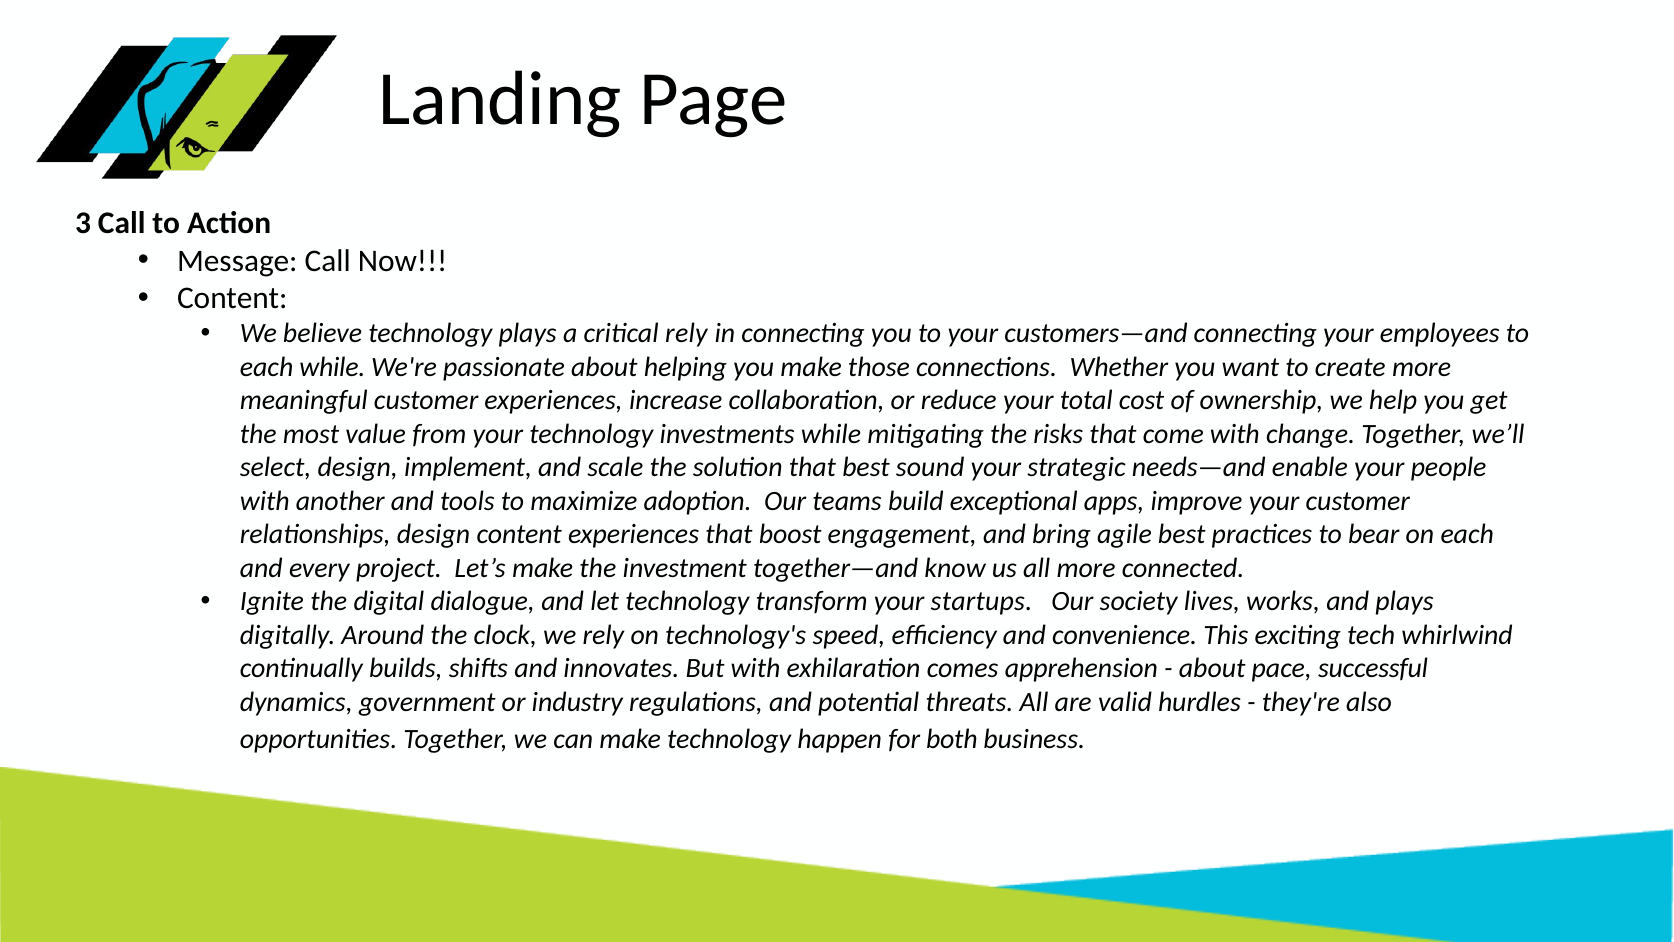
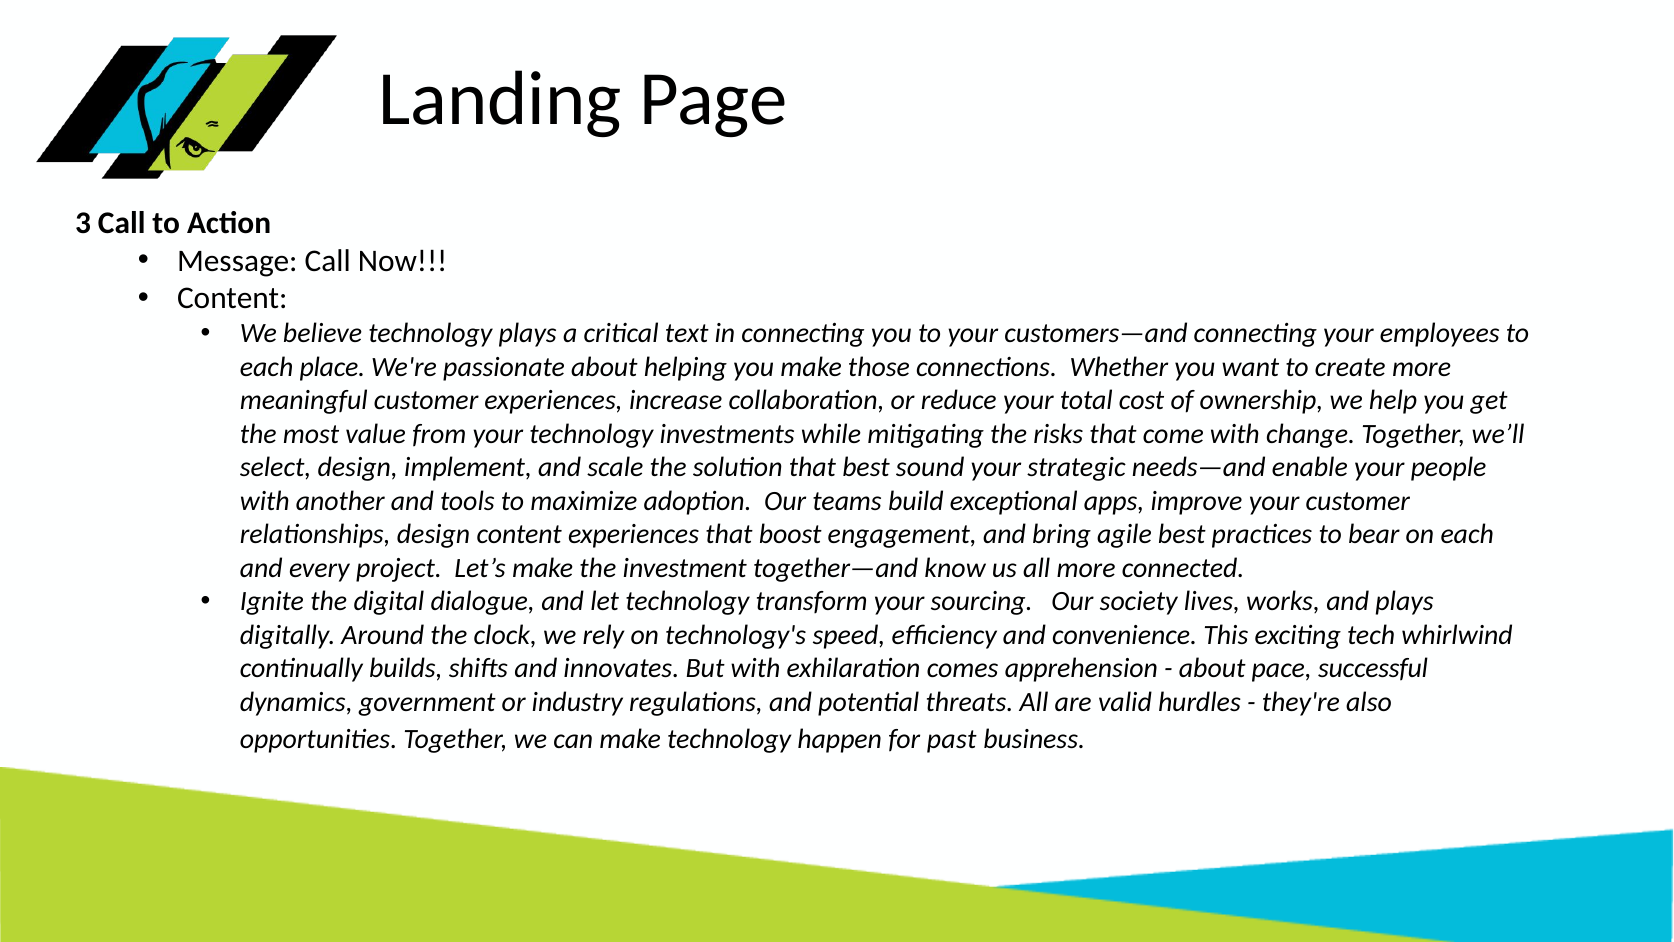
critical rely: rely -> text (687, 334)
each while: while -> place (332, 367)
startups: startups -> sourcing (982, 601)
both: both -> past (952, 739)
